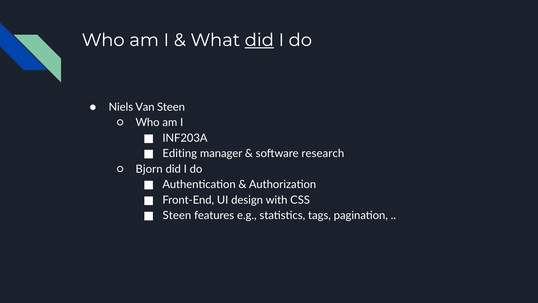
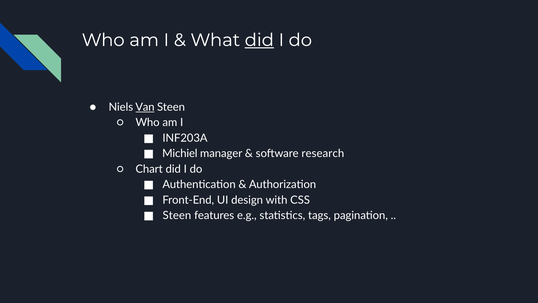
Van underline: none -> present (145, 107)
Editing: Editing -> Michiel (180, 153)
Bjorn: Bjorn -> Chart (149, 169)
